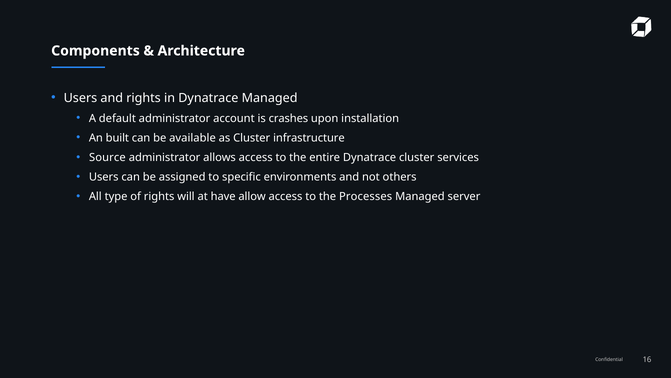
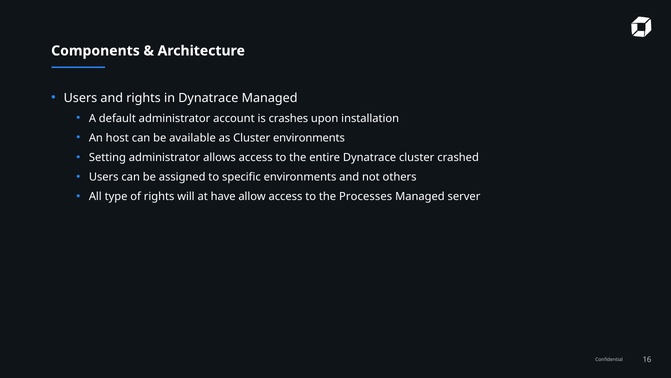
built: built -> host (117, 138)
Cluster infrastructure: infrastructure -> environments (309, 138)
Source: Source -> Setting (107, 157)
services: services -> crashed (458, 157)
